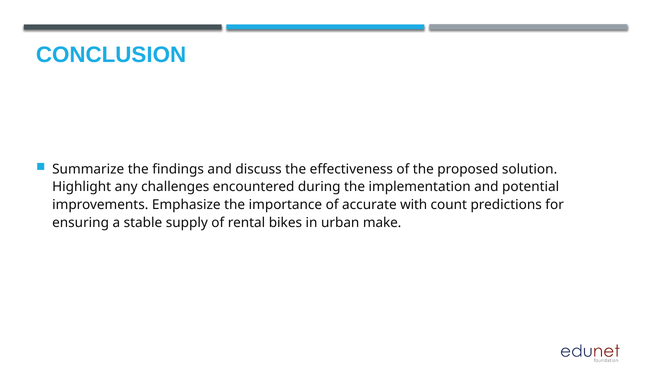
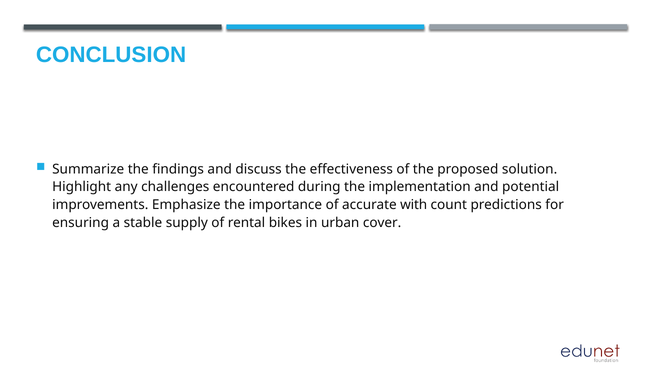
make: make -> cover (382, 223)
